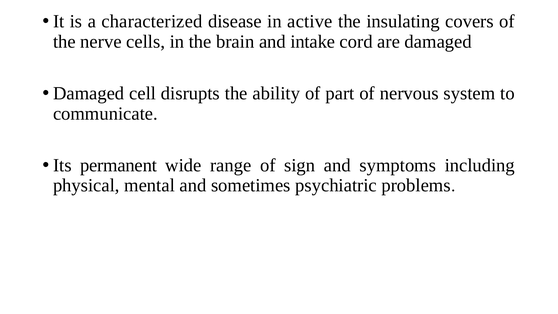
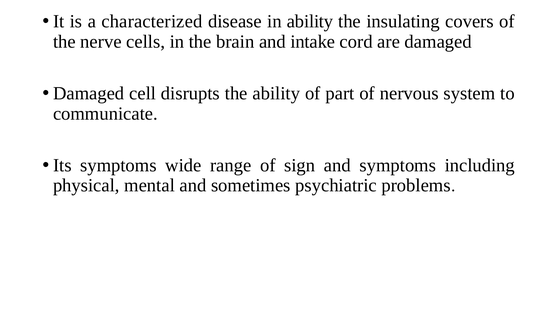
in active: active -> ability (310, 22)
Its permanent: permanent -> symptoms (118, 165)
